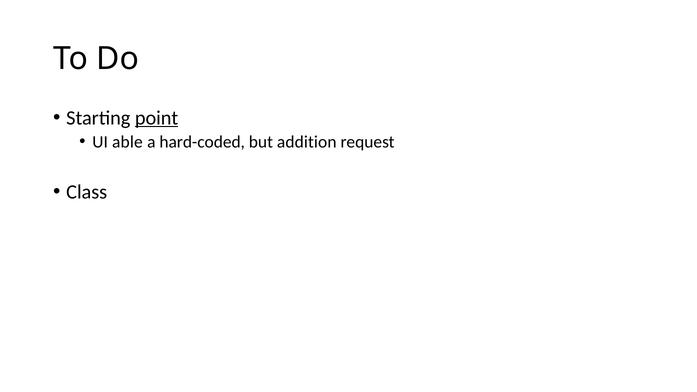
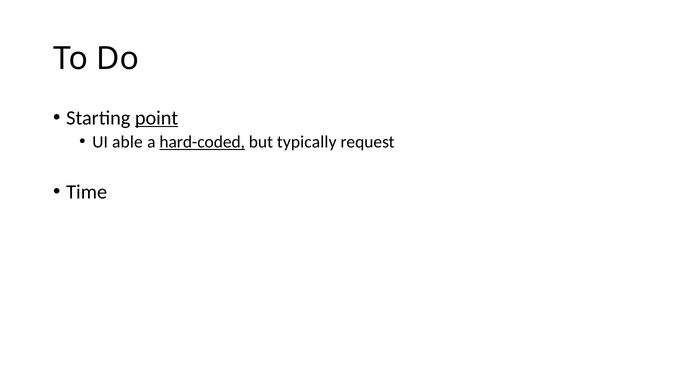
hard-coded underline: none -> present (202, 142)
addition: addition -> typically (307, 142)
Class: Class -> Time (87, 192)
